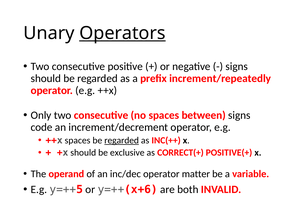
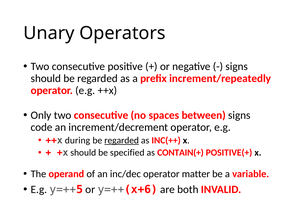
Operators underline: present -> none (122, 33)
++x spaces: spaces -> during (78, 140)
exclusive: exclusive -> specified (127, 153)
CORRECT(+: CORRECT(+ -> CONTAIN(+ (180, 153)
